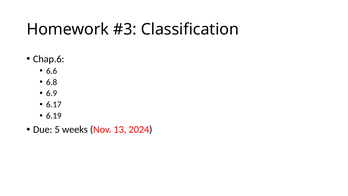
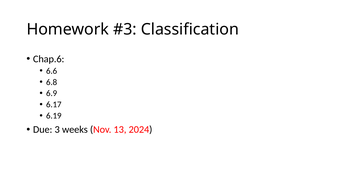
5: 5 -> 3 (57, 129)
